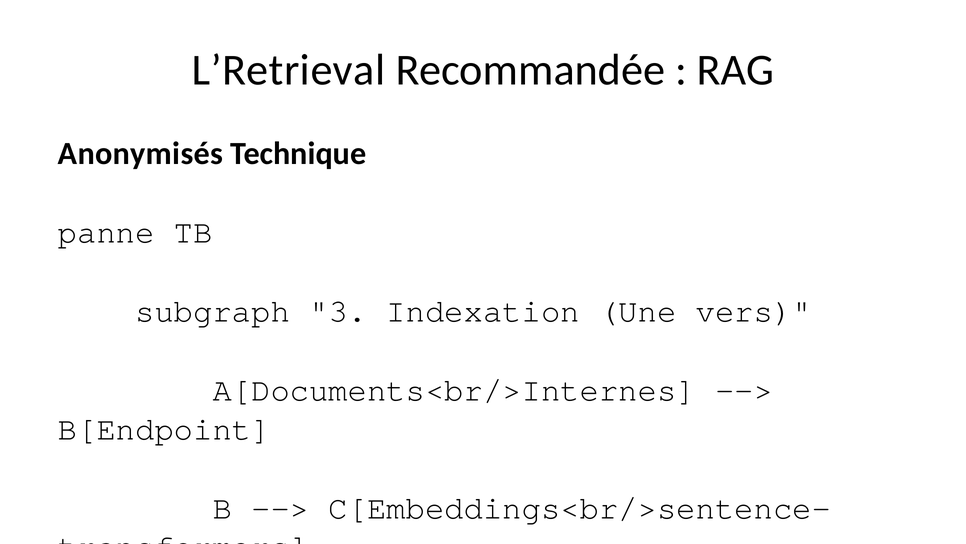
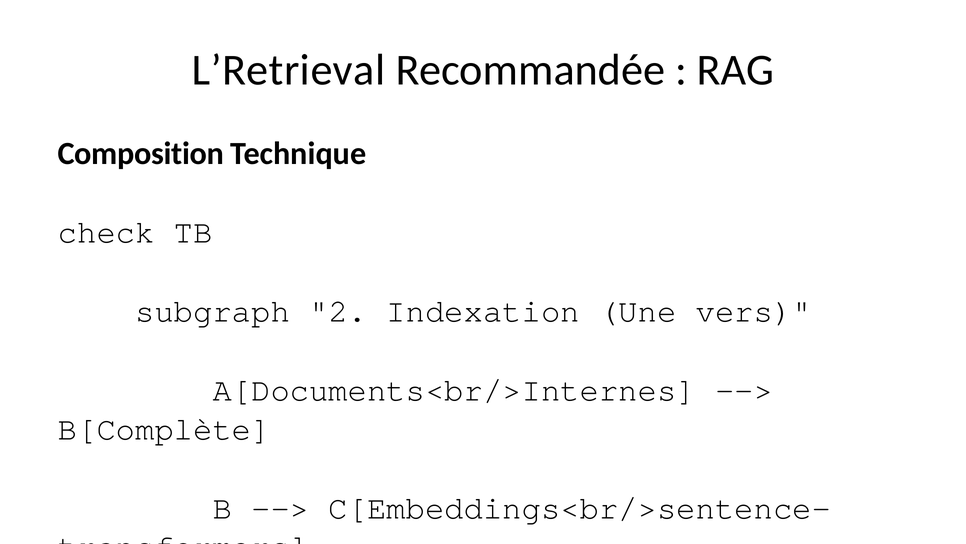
Anonymisés: Anonymisés -> Composition (141, 153)
panne: panne -> check (106, 232)
3: 3 -> 2 (338, 311)
B[Endpoint: B[Endpoint -> B[Complète (164, 428)
